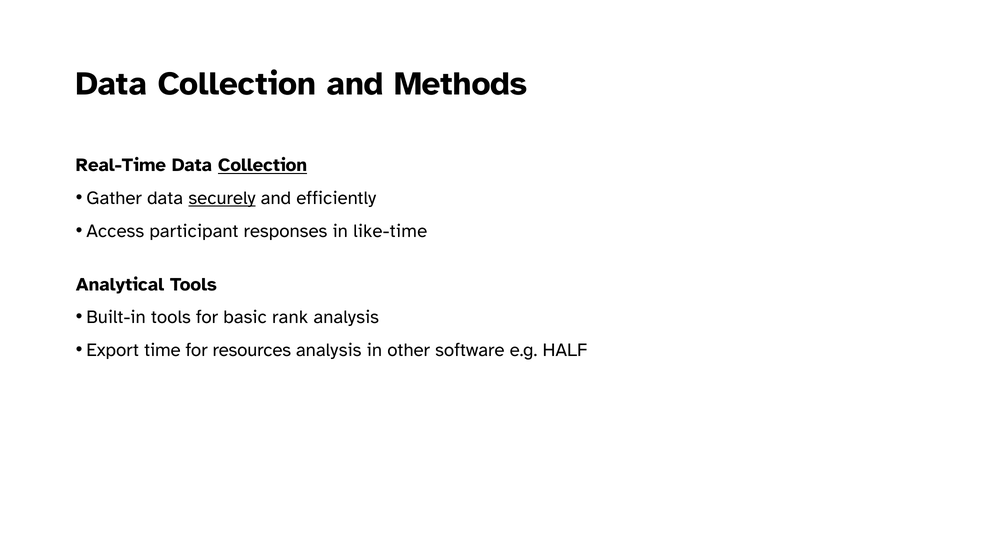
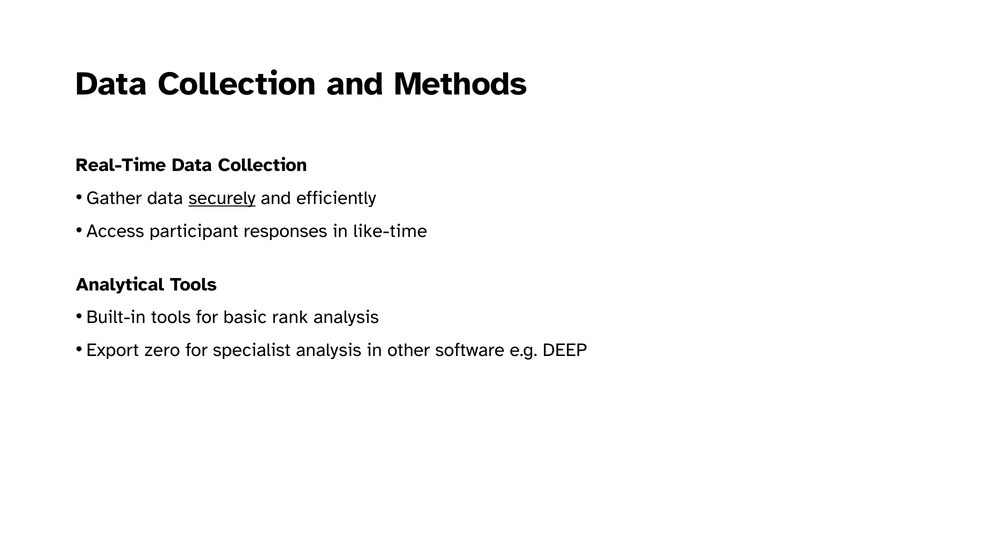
Collection underline: present -> none (262, 165)
time: time -> zero (162, 350)
resources: resources -> specialist (252, 350)
HALF: HALF -> DEEP (565, 350)
